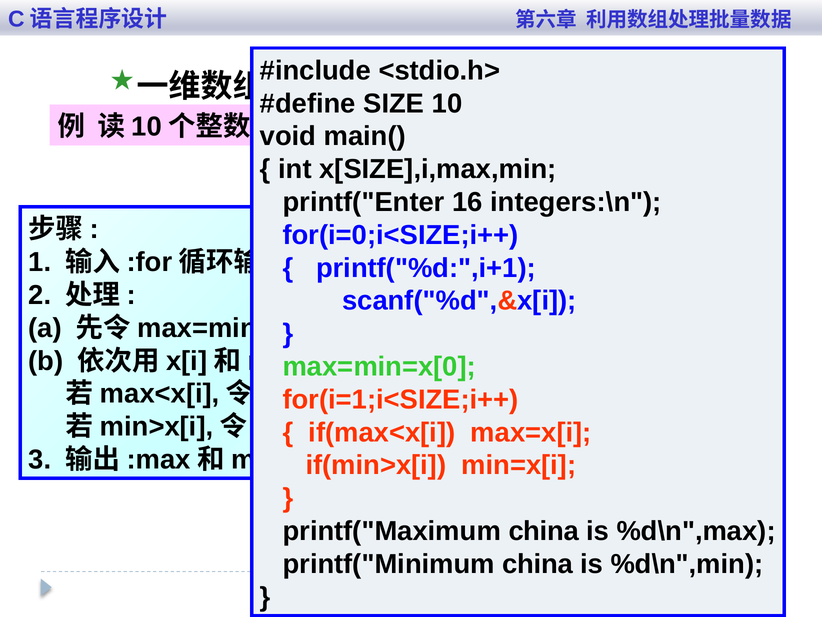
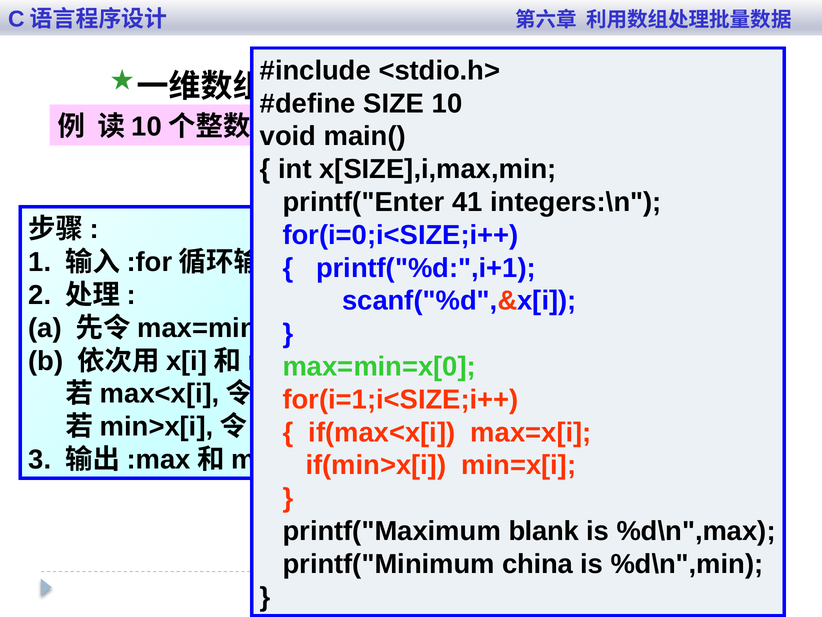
16: 16 -> 41 (467, 202)
printf("Maximum china: china -> blank (544, 531)
